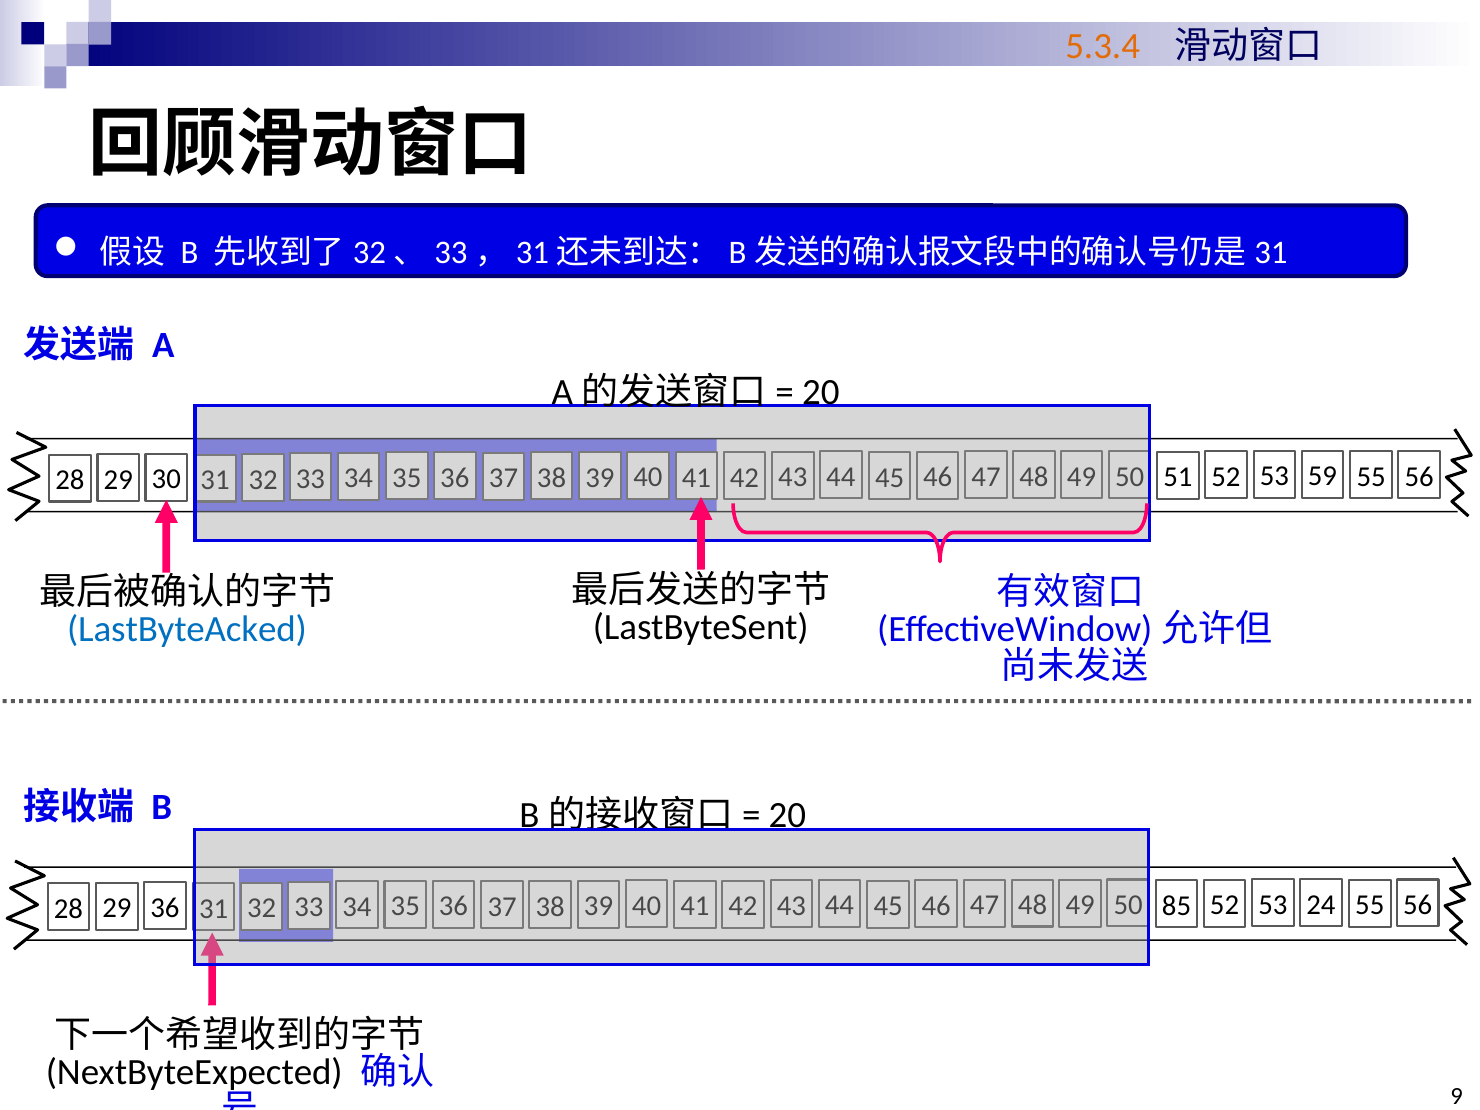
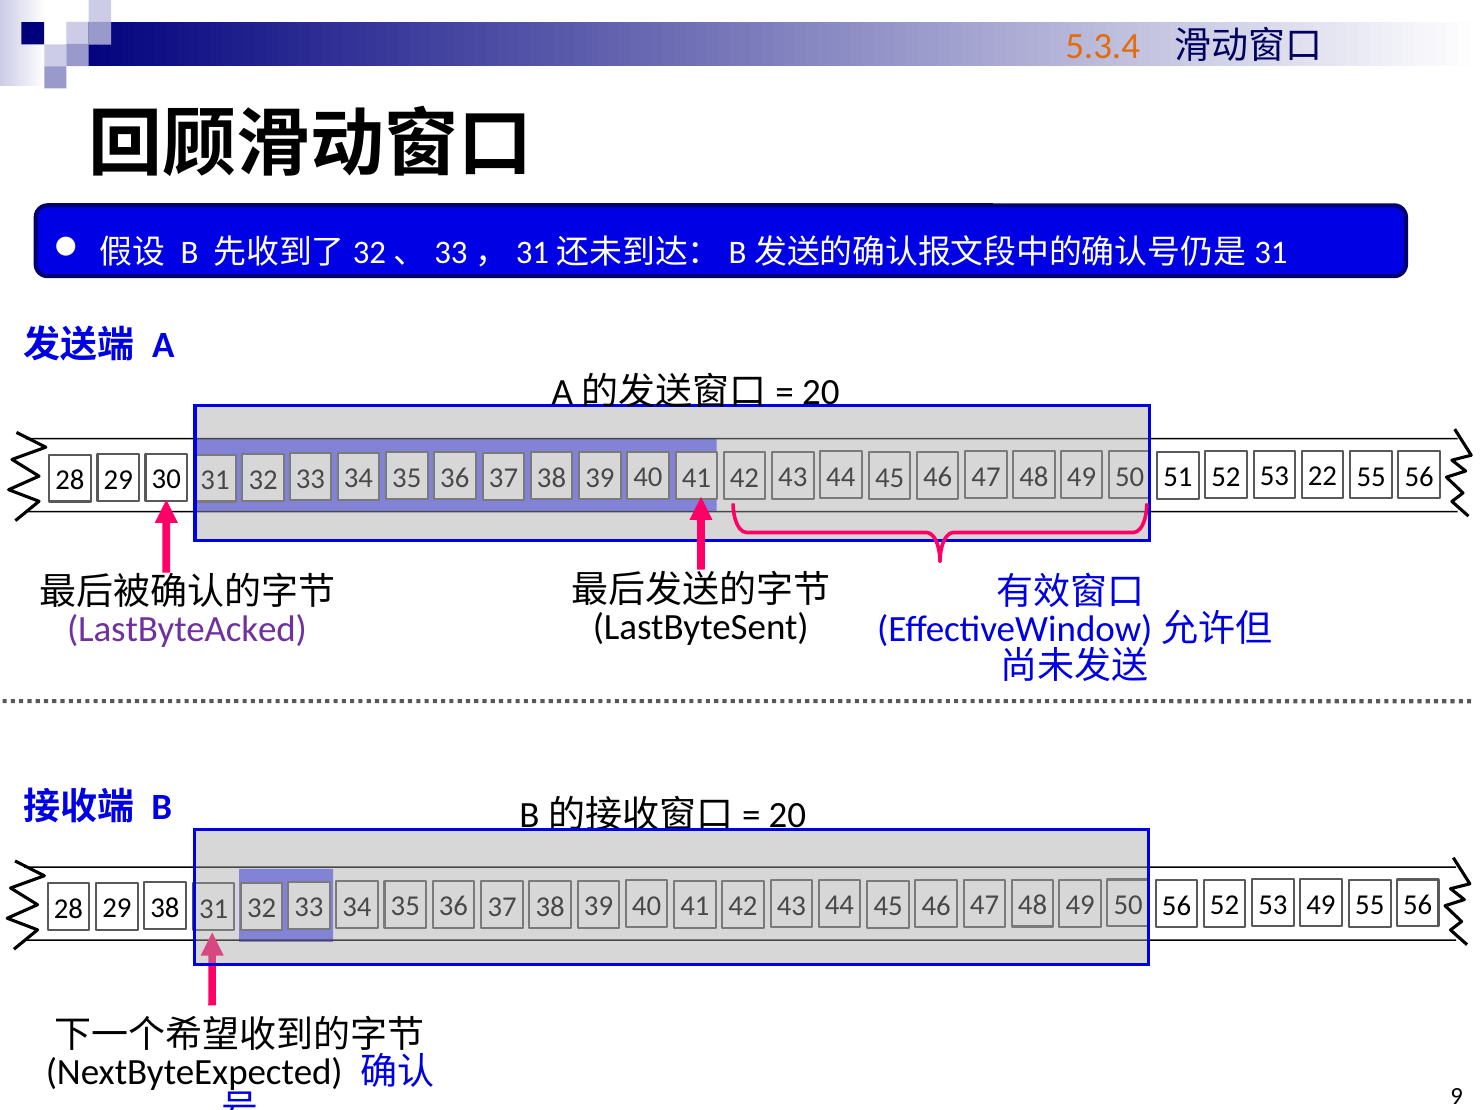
59: 59 -> 22 (1322, 476)
LastByteAcked colour: blue -> purple (187, 630)
29 36: 36 -> 38 (165, 908)
85: 85 -> 56 (1177, 906)
53 24: 24 -> 49 (1321, 905)
